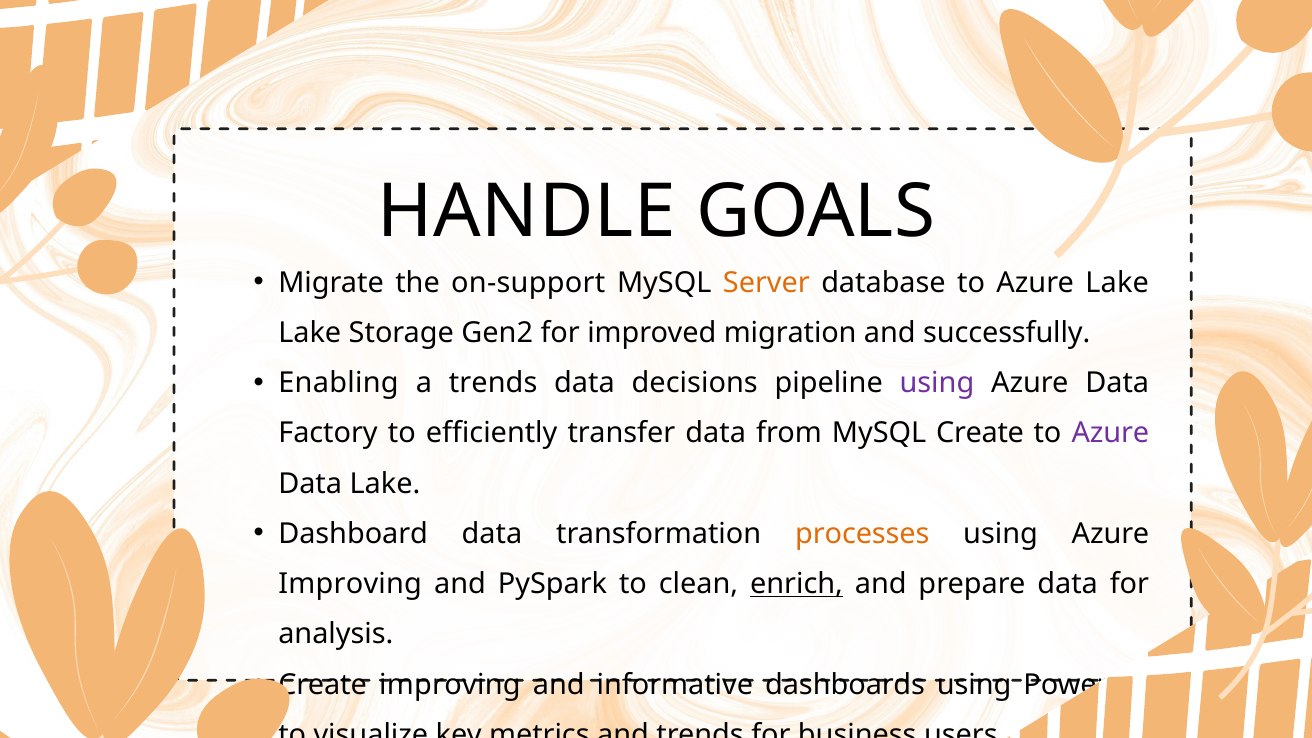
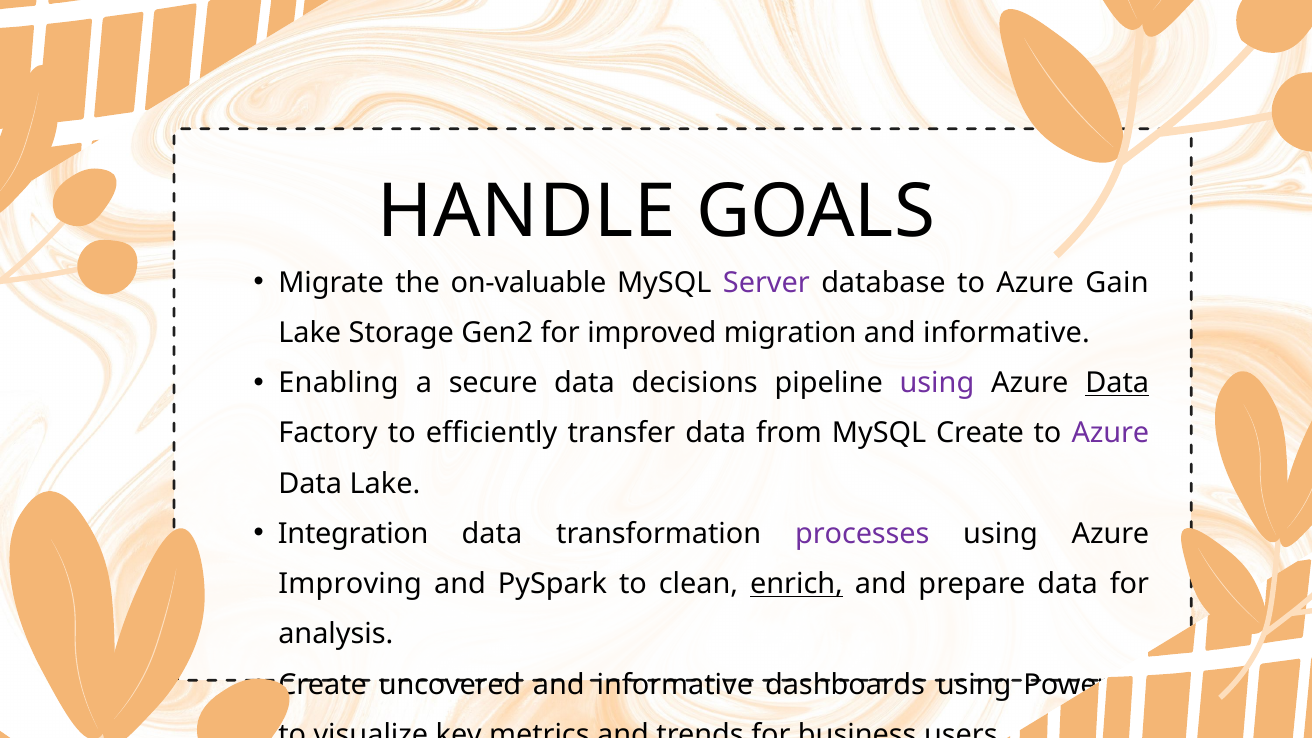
on-support: on-support -> on-valuable (529, 283)
Server colour: orange -> purple (766, 283)
Azure Lake: Lake -> Gain (1117, 283)
successfully: successfully -> informative (1007, 333)
a trends: trends -> secure (493, 383)
Data underline: none -> present (1117, 383)
Dashboard: Dashboard -> Integration (353, 534)
processes colour: orange -> purple (862, 534)
improving: improving -> uncovered (450, 685)
